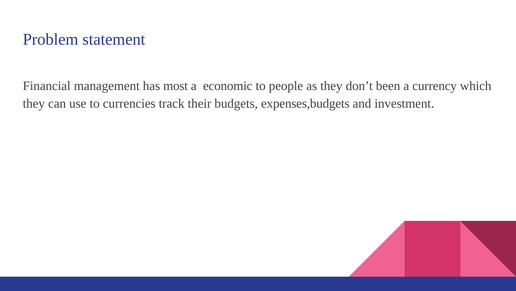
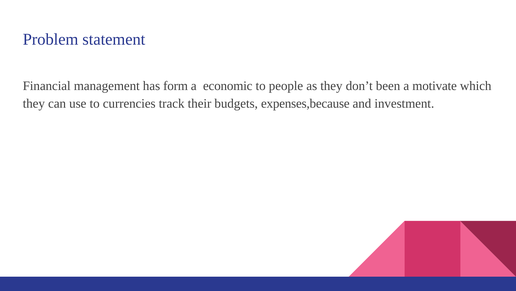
most: most -> form (176, 86)
currency: currency -> motivate (435, 86)
expenses,budgets: expenses,budgets -> expenses,because (305, 103)
